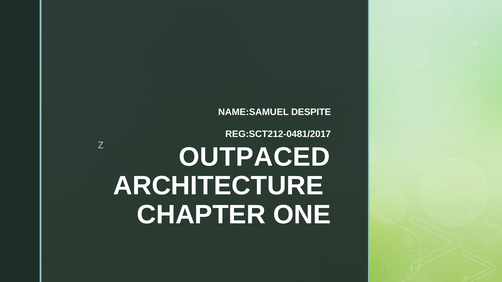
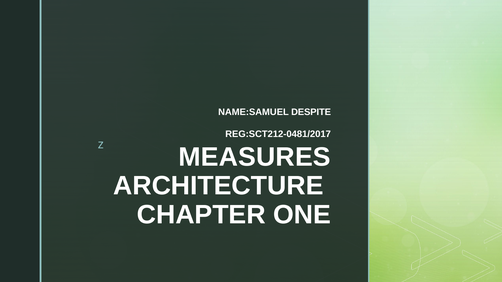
OUTPACED: OUTPACED -> MEASURES (255, 157)
